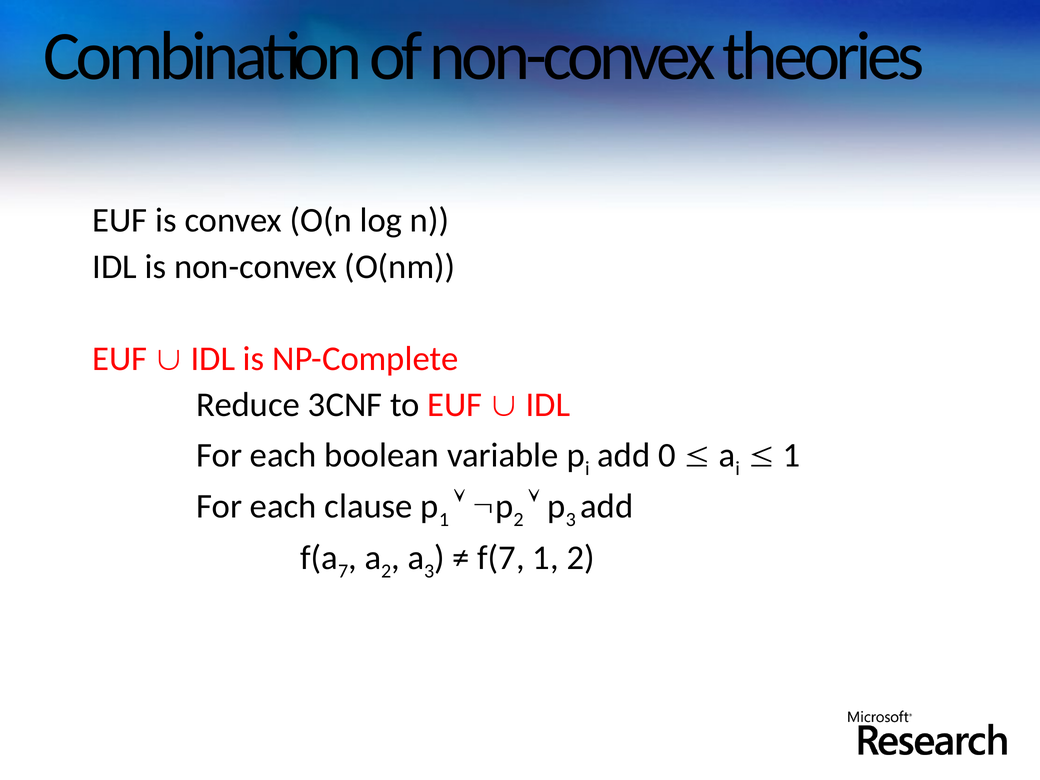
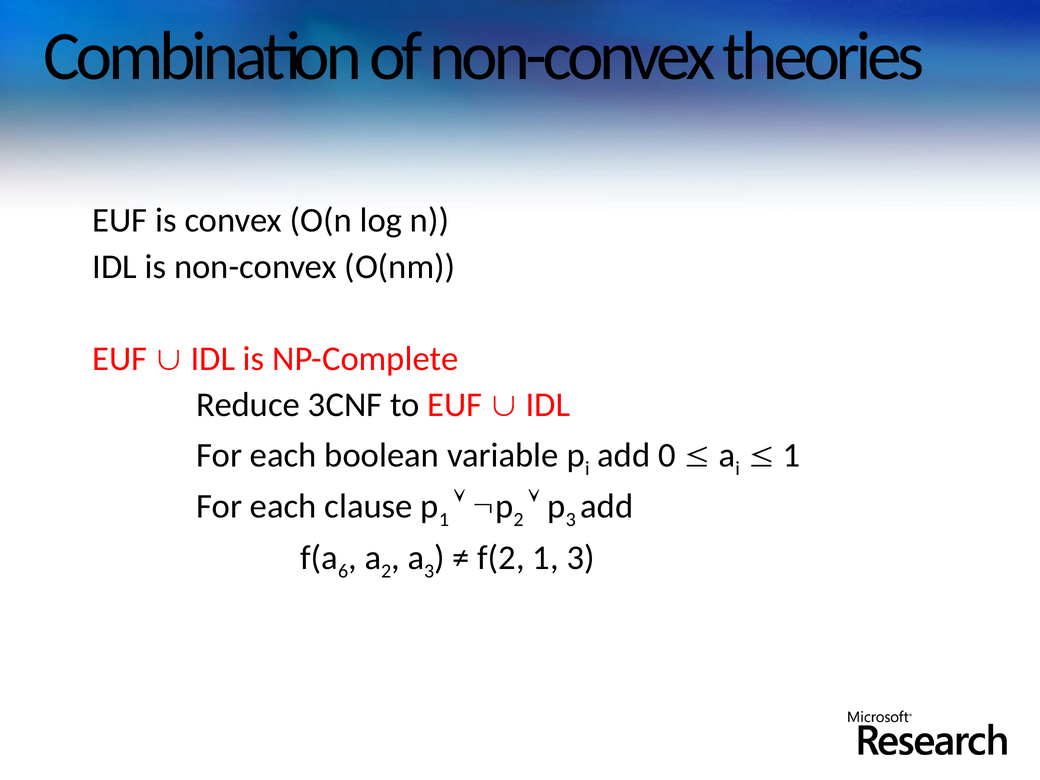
7: 7 -> 6 (343, 571)
f(7: f(7 -> f(2 (501, 558)
1 2: 2 -> 3 (581, 558)
